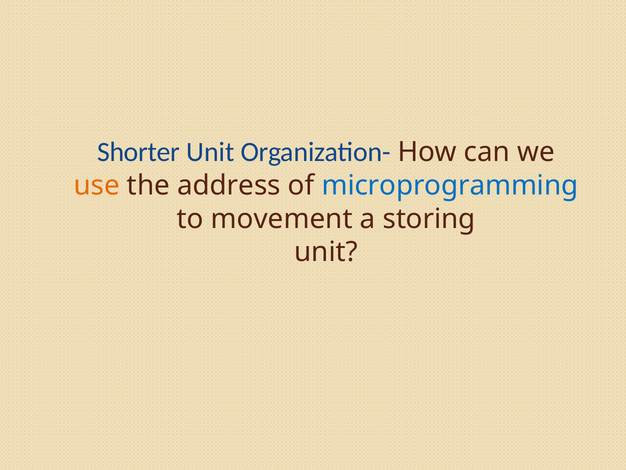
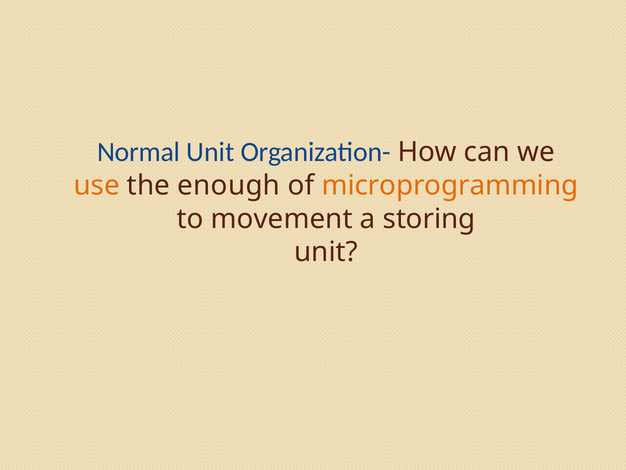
Shorter: Shorter -> Normal (139, 152)
address: address -> enough (229, 185)
microprogramming colour: blue -> orange (450, 185)
